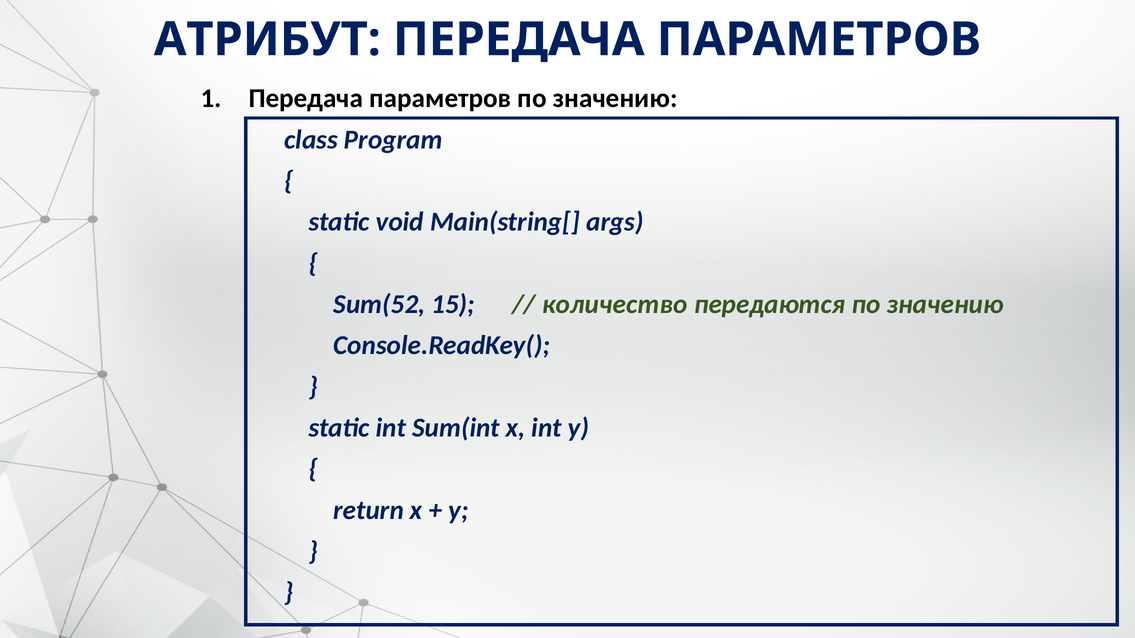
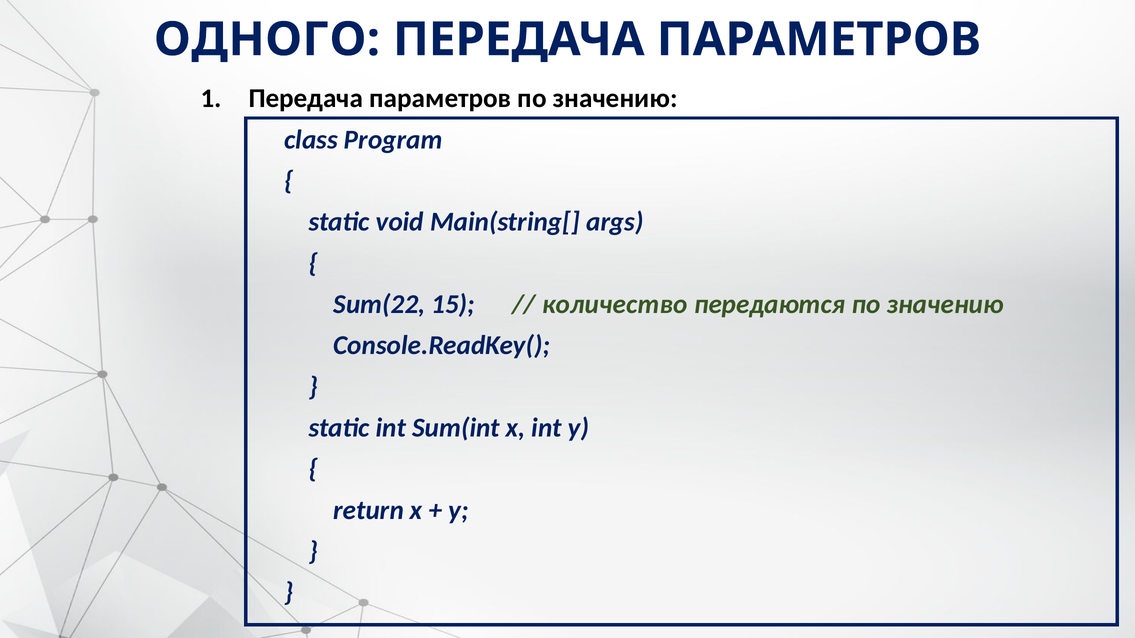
АТРИБУТ: АТРИБУТ -> ОДНОГО (267, 40)
Sum(52: Sum(52 -> Sum(22 (379, 305)
